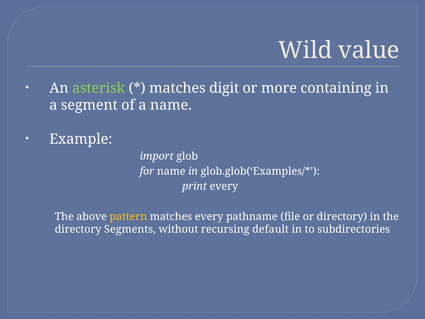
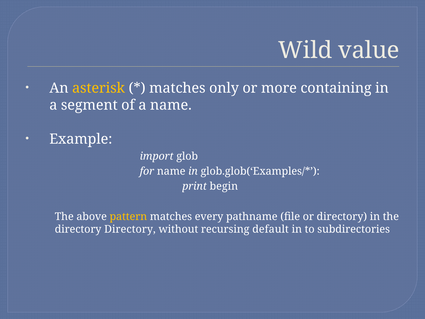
asterisk colour: light green -> yellow (99, 88)
digit: digit -> only (224, 88)
print every: every -> begin (224, 186)
directory Segments: Segments -> Directory (130, 229)
